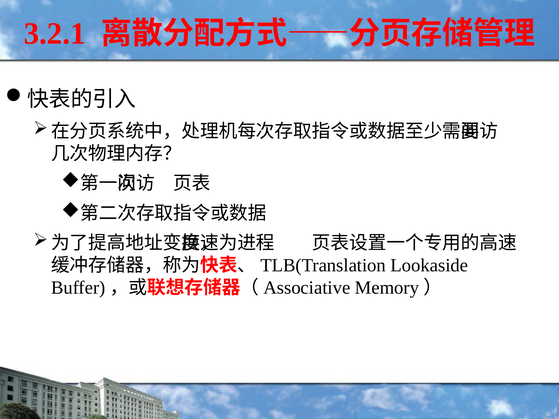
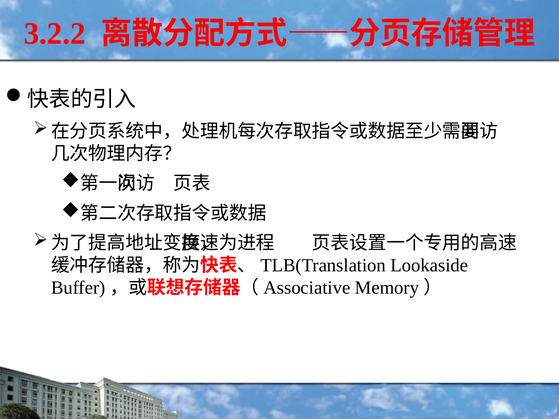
3.2.1: 3.2.1 -> 3.2.2 (55, 33)
